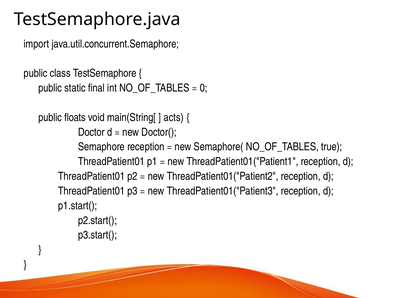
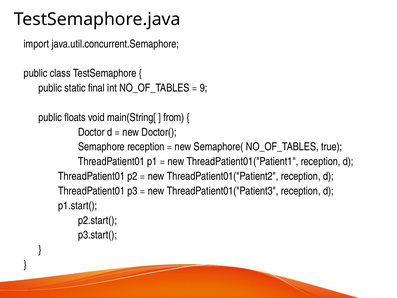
0: 0 -> 9 (204, 88)
acts: acts -> from (174, 117)
